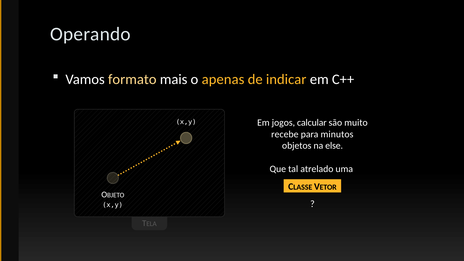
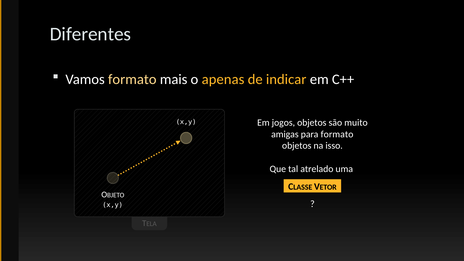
Operando: Operando -> Diferentes (91, 34)
jogos calcular: calcular -> objetos (312, 123)
recebe: recebe -> amigas (285, 134)
para minutos: minutos -> formato (337, 134)
else: else -> isso (334, 146)
